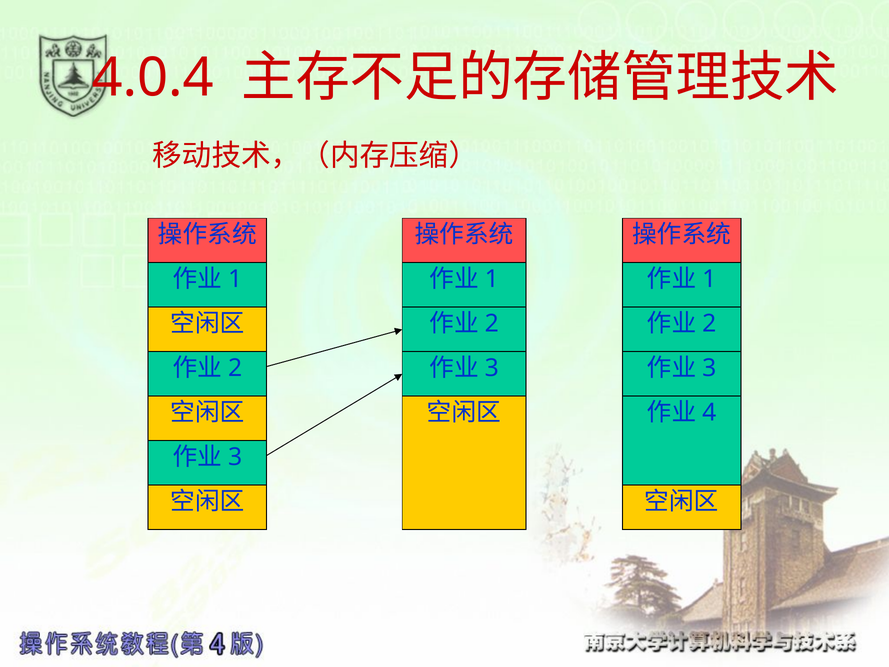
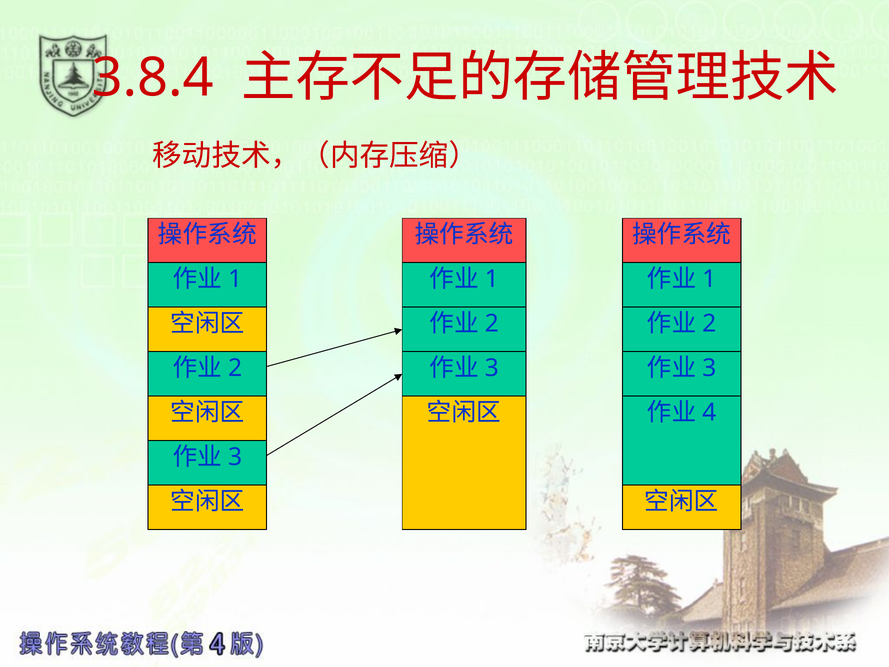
4.0.4: 4.0.4 -> 3.8.4 (153, 78)
